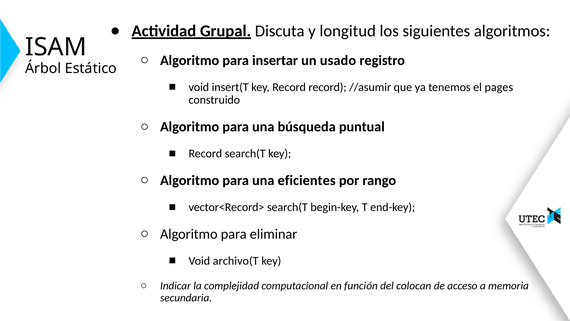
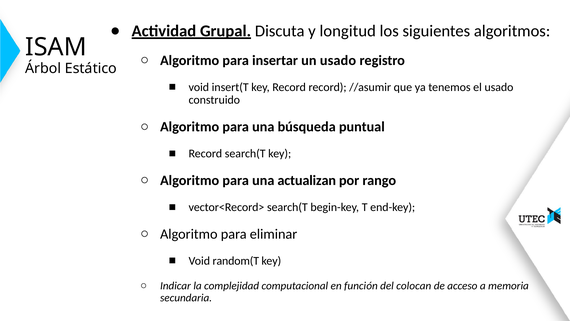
el pages: pages -> usado (499, 87)
eficientes: eficientes -> actualizan (307, 180)
archivo(T: archivo(T -> random(T (236, 261)
